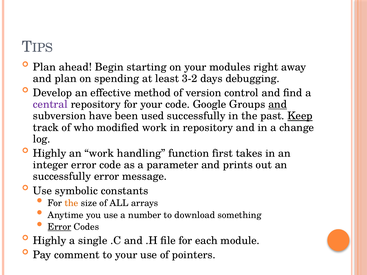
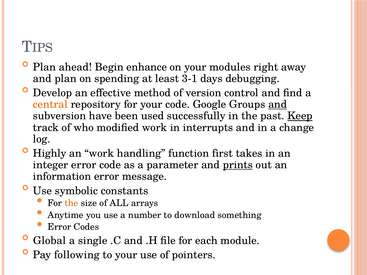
starting: starting -> enhance (147, 67)
3-2: 3-2 -> 3-1 (190, 79)
central colour: purple -> orange (50, 105)
in repository: repository -> interrupts (208, 128)
prints underline: none -> present (238, 165)
successfully: successfully -> information (62, 177)
Error underline: present -> none (59, 227)
Highly: Highly -> Global (50, 241)
comment: comment -> following (77, 255)
